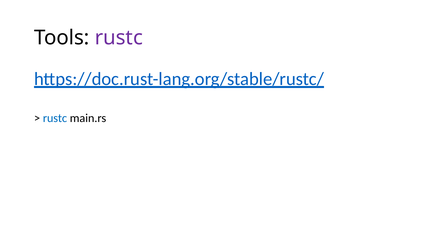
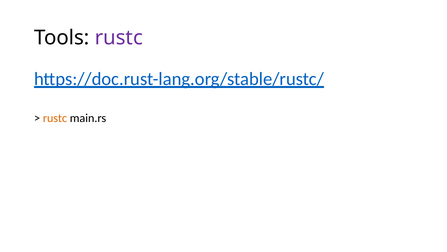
rustc colour: blue -> orange (55, 118)
